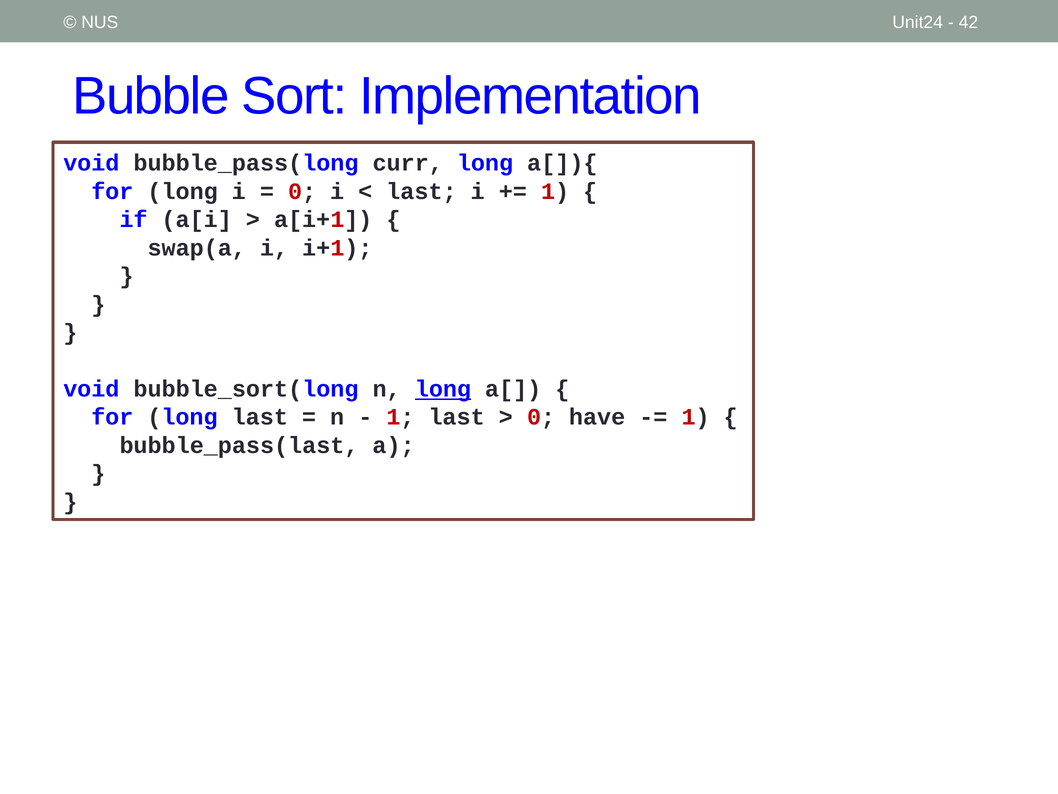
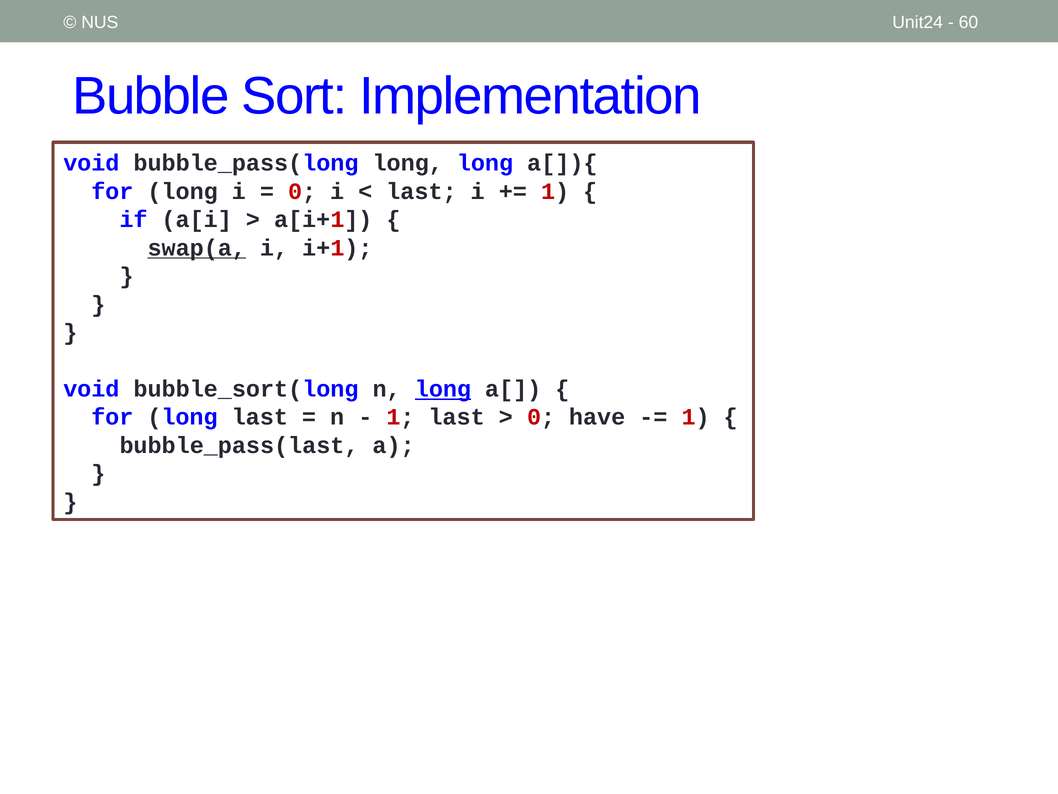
42: 42 -> 60 (969, 22)
bubble_pass(long curr: curr -> long (408, 163)
swap(a underline: none -> present (197, 248)
